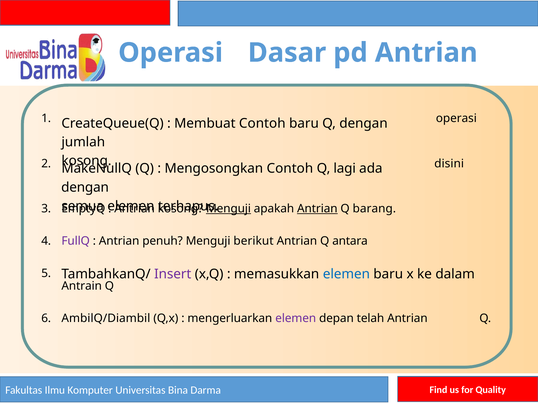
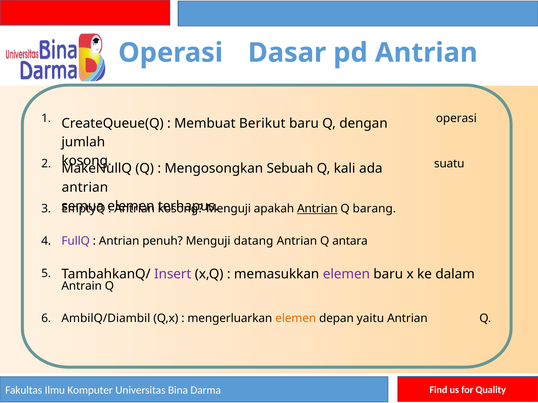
Membuat Contoh: Contoh -> Berikut (262, 124)
Mengosongkan Contoh: Contoh -> Sebuah (290, 169)
lagi: lagi -> kali (345, 169)
disini: disini -> suatu (449, 164)
dengan: dengan -> antrian (85, 188)
Menguji underline: present -> none (229, 209)
berikut: berikut -> datang (254, 241)
elemen colour: blue -> purple (346, 274)
elemen colour: purple -> orange (296, 319)
telah: telah -> yaitu (370, 319)
